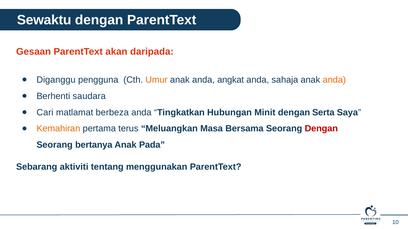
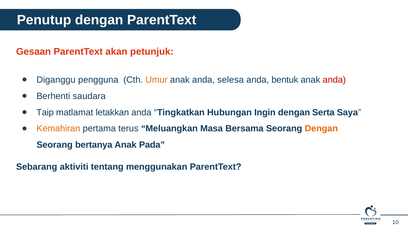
Sewaktu: Sewaktu -> Penutup (44, 20)
daripada: daripada -> petunjuk (152, 52)
angkat: angkat -> selesa (231, 80)
sahaja: sahaja -> bentuk (285, 80)
anda colour: orange -> red (334, 80)
Cari: Cari -> Taip (45, 113)
berbeza: berbeza -> letakkan (112, 113)
Minit: Minit -> Ingin (265, 113)
Dengan colour: red -> orange (321, 129)
